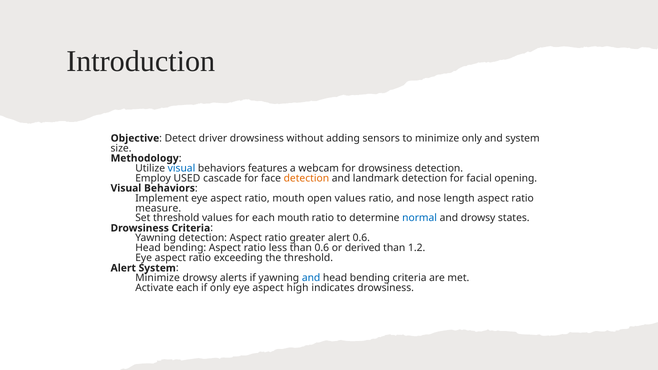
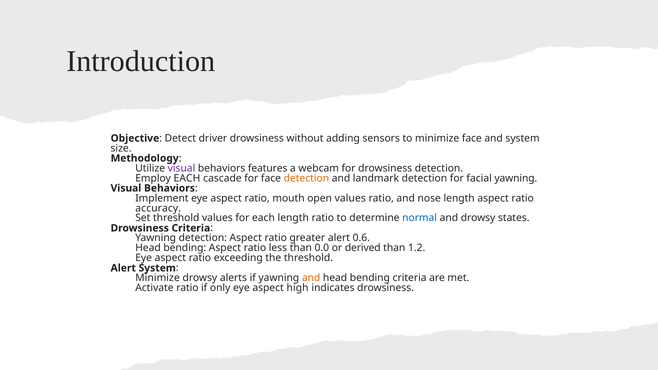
minimize only: only -> face (472, 138)
visual colour: blue -> purple (182, 168)
Employ USED: USED -> EACH (187, 178)
facial opening: opening -> yawning (516, 178)
measure: measure -> accuracy (158, 208)
each mouth: mouth -> length (293, 218)
than 0.6: 0.6 -> 0.0 (322, 248)
and colour: blue -> orange (311, 278)
Activate each: each -> ratio (187, 288)
